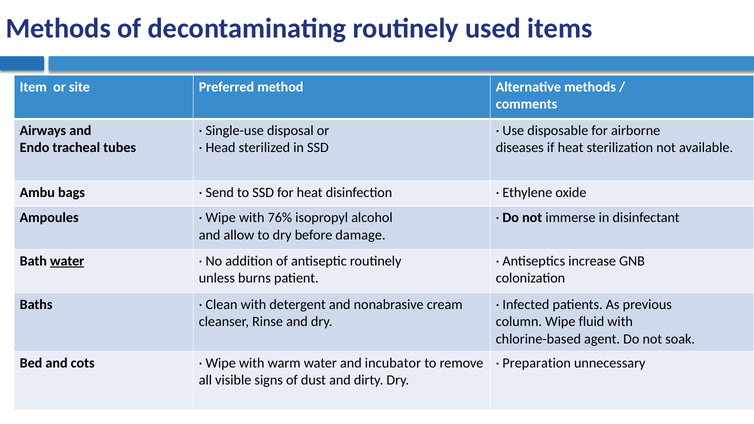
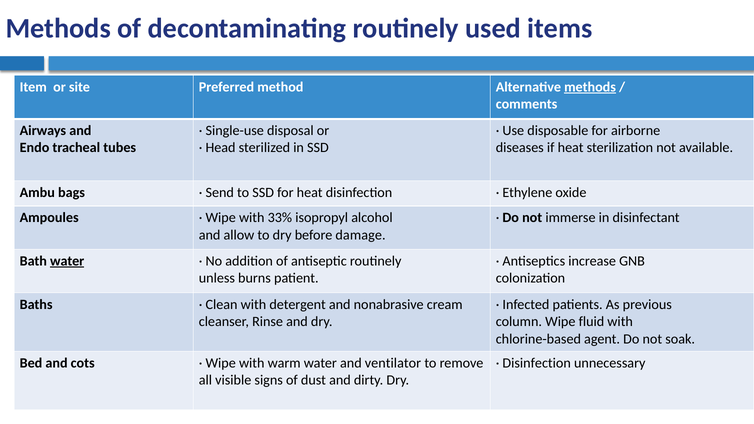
methods underline: none -> present (590, 87)
76%: 76% -> 33% (280, 218)
incubator: incubator -> ventilator (393, 363)
Preparation: Preparation -> Disinfection (537, 363)
